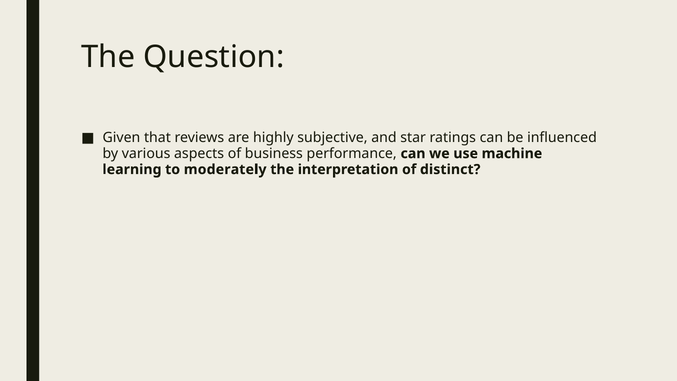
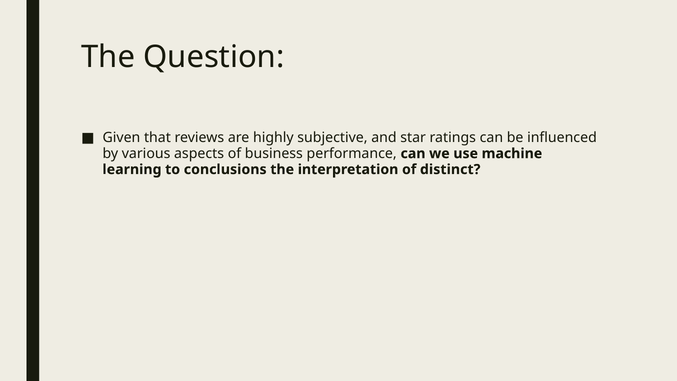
moderately: moderately -> conclusions (225, 169)
